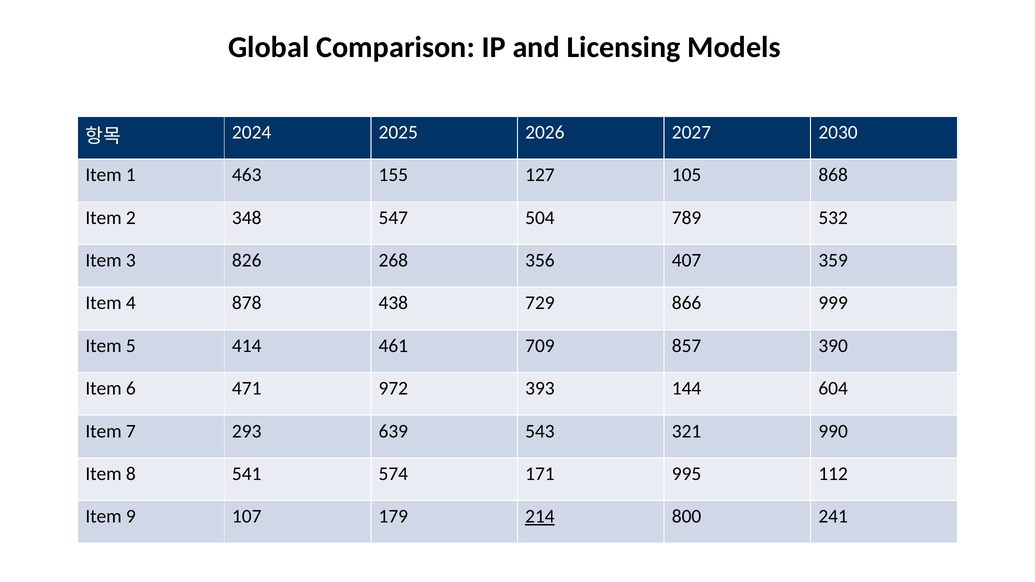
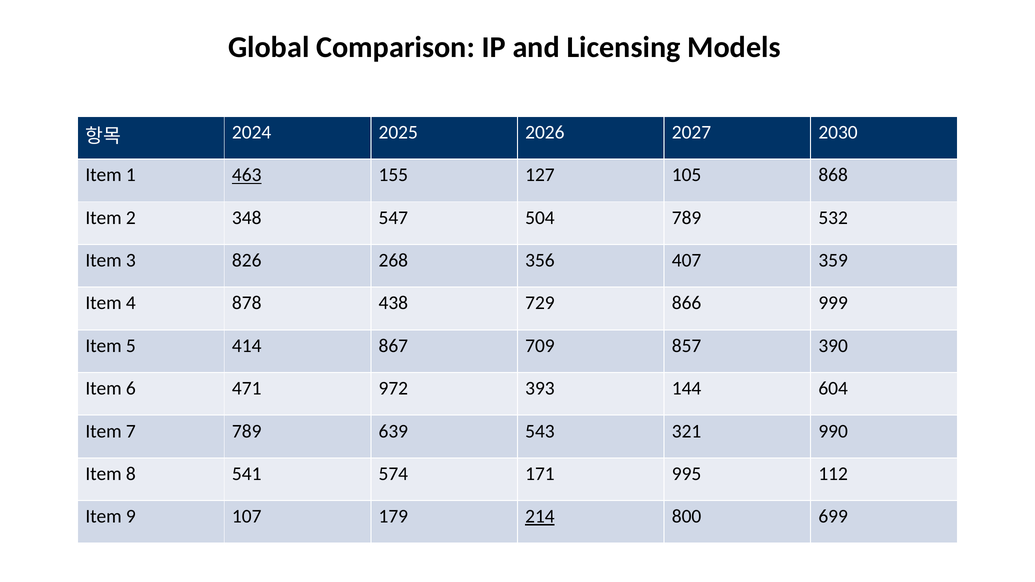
463 underline: none -> present (247, 175)
461: 461 -> 867 (393, 346)
7 293: 293 -> 789 (247, 431)
241: 241 -> 699 (833, 517)
